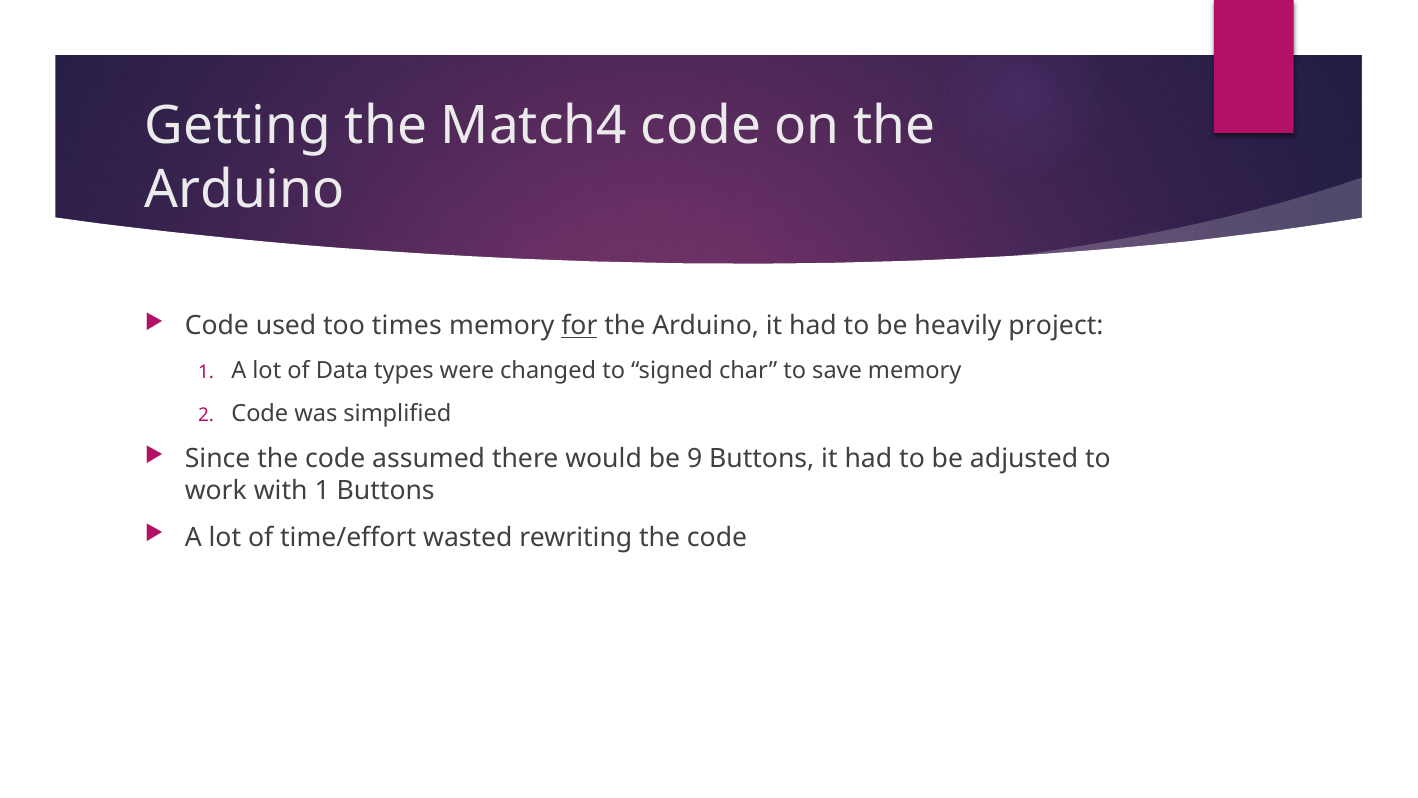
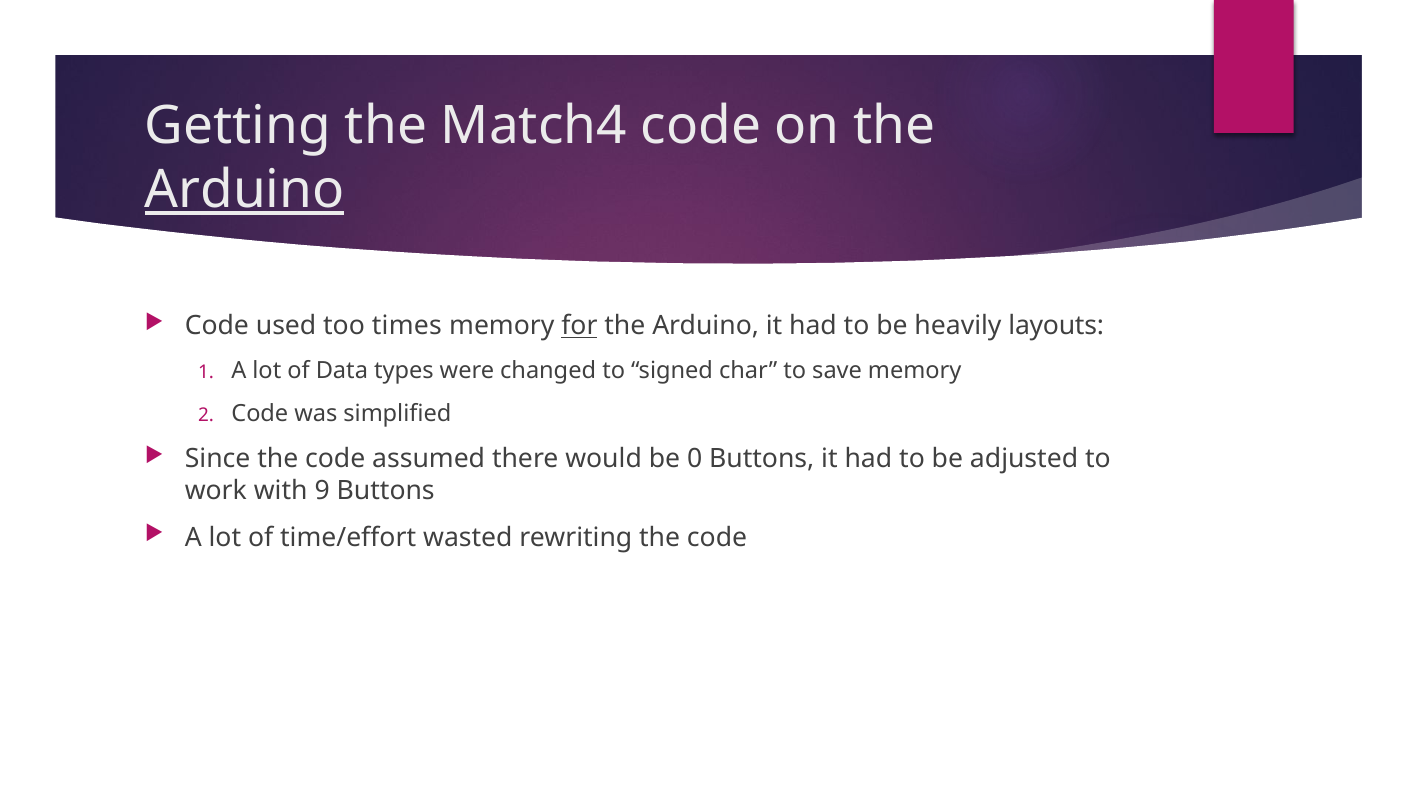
Arduino underline: none -> present (245, 190)
project: project -> layouts (1056, 326)
9: 9 -> 0 (695, 459)
with 1: 1 -> 9 (322, 491)
